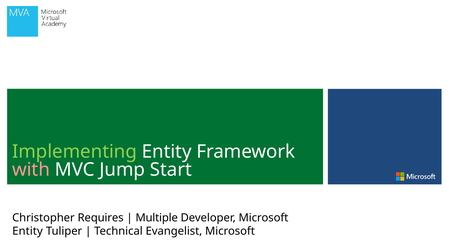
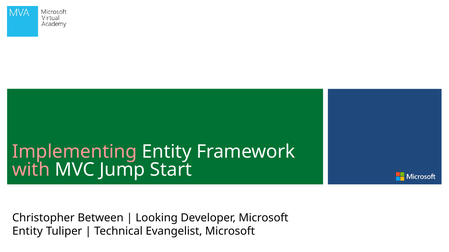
Implementing colour: light green -> pink (75, 152)
Requires: Requires -> Between (101, 218)
Multiple: Multiple -> Looking (157, 218)
